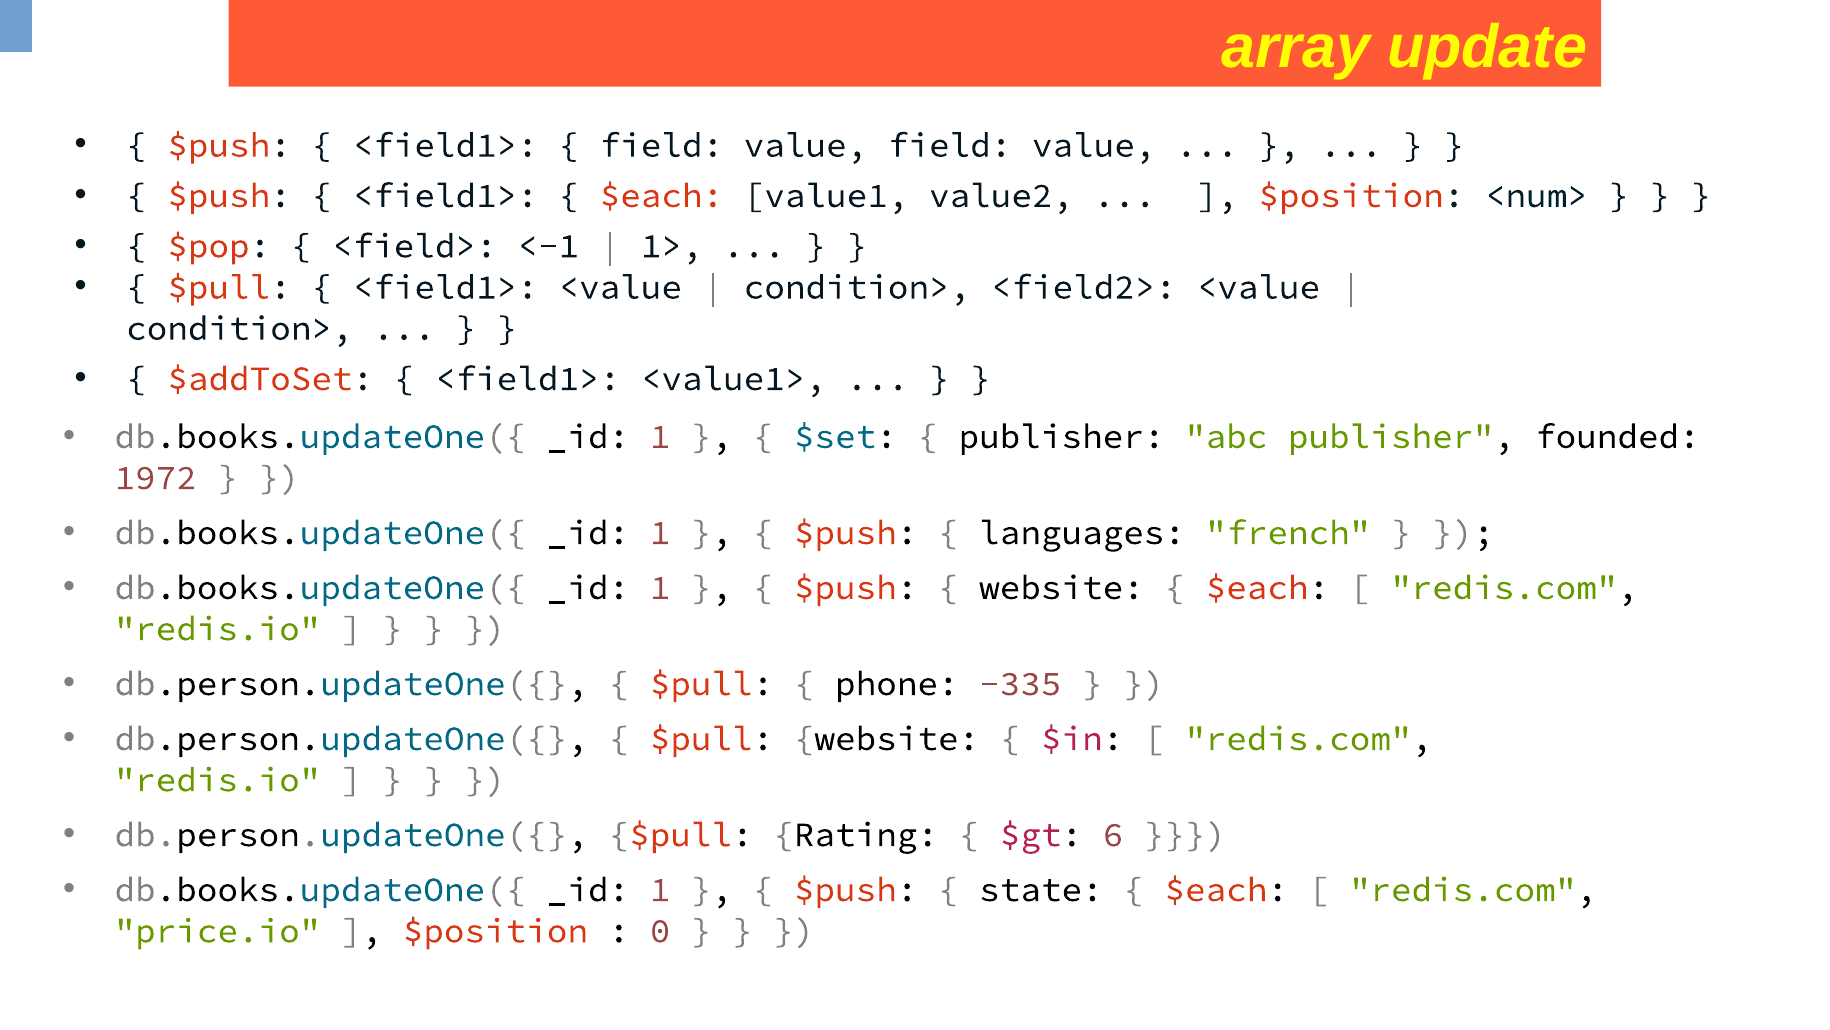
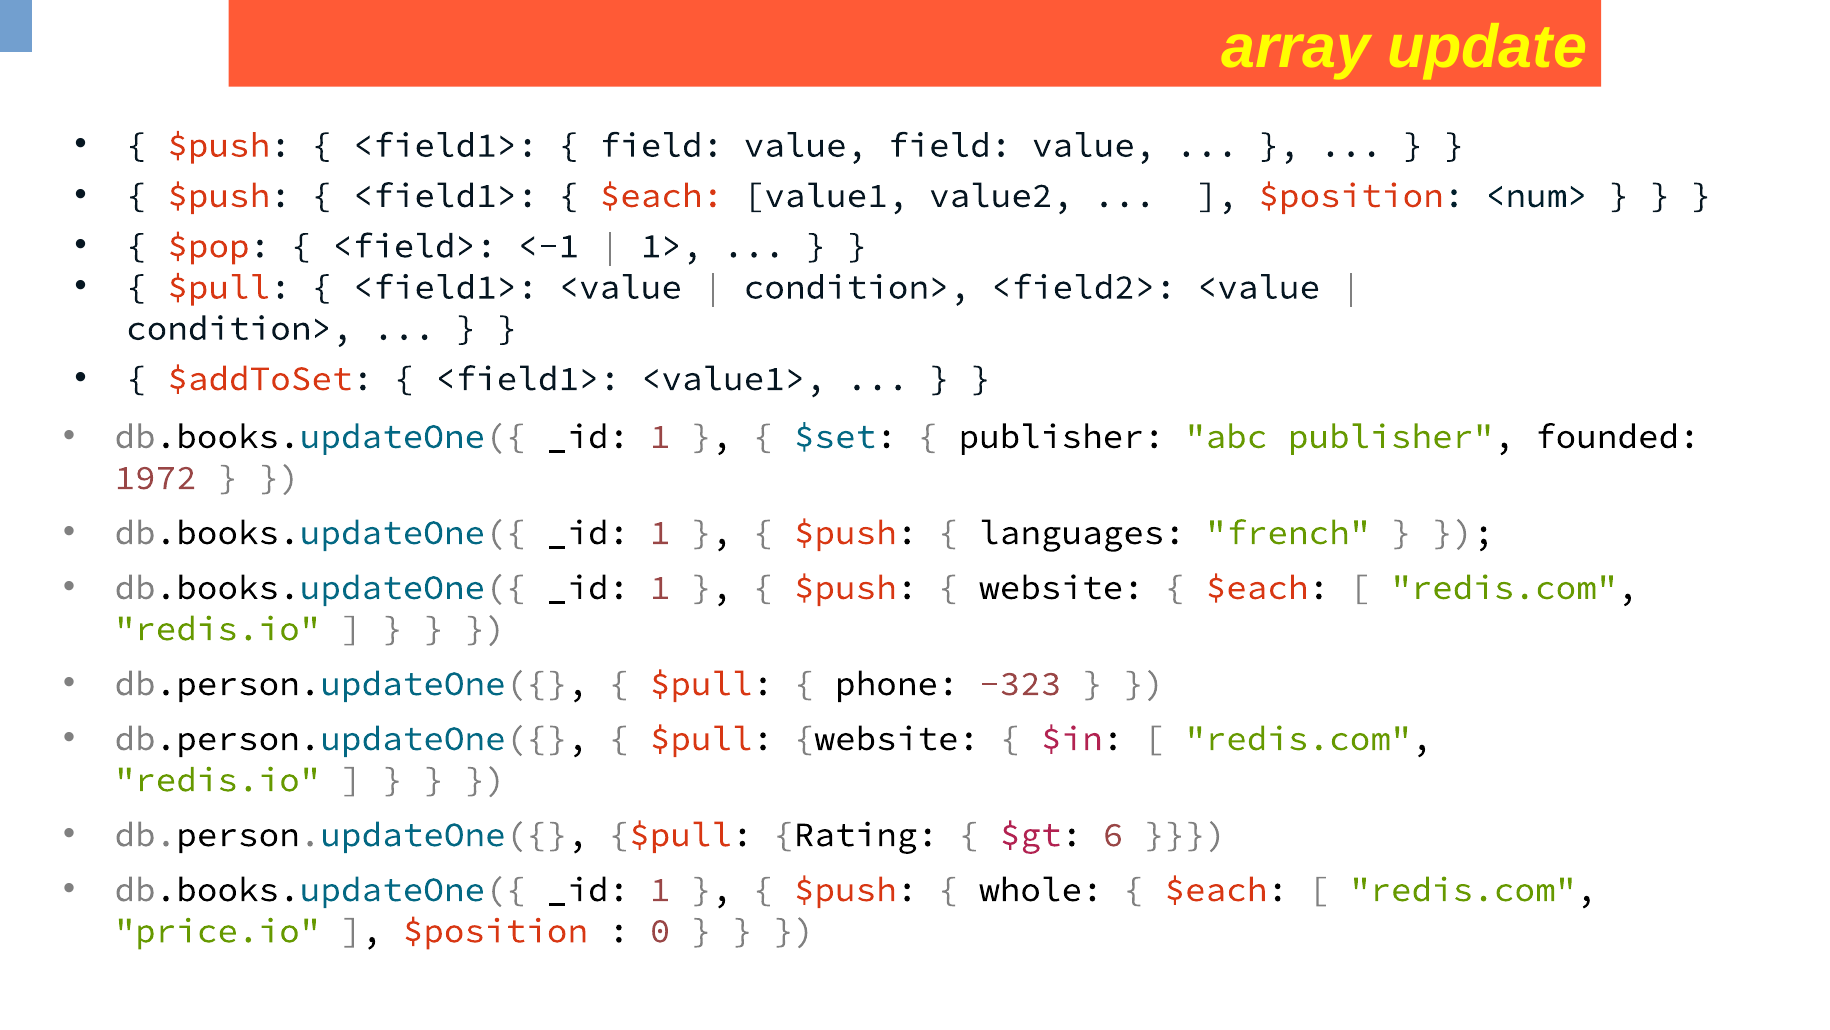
-335: -335 -> -323 (1020, 683)
state: state -> whole (1041, 889)
